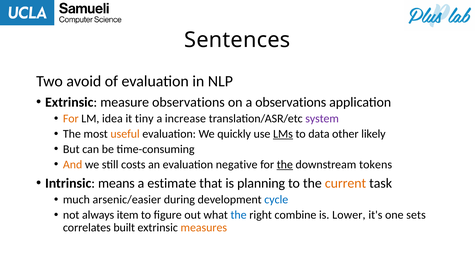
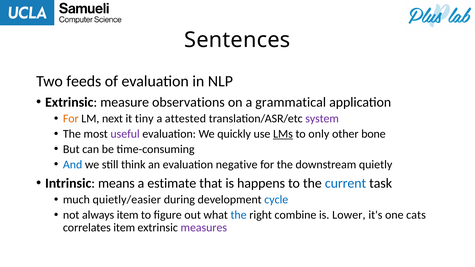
avoid: avoid -> feeds (84, 81)
a observations: observations -> grammatical (291, 102)
idea: idea -> next (112, 119)
increase: increase -> attested (185, 119)
useful colour: orange -> purple (125, 134)
data: data -> only (319, 134)
likely: likely -> bone (373, 134)
And colour: orange -> blue (73, 165)
costs: costs -> think (133, 165)
the underline: present -> none (285, 165)
tokens: tokens -> quietly (376, 165)
planning: planning -> happens (261, 183)
current colour: orange -> blue (346, 183)
arsenic/easier: arsenic/easier -> quietly/easier (127, 200)
sets: sets -> cats (416, 215)
correlates built: built -> item (124, 228)
measures colour: orange -> purple (204, 228)
